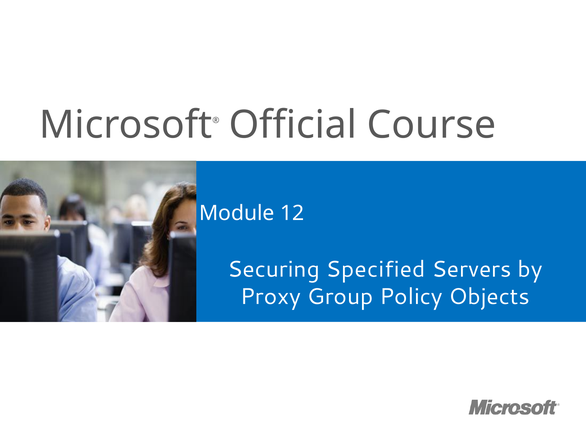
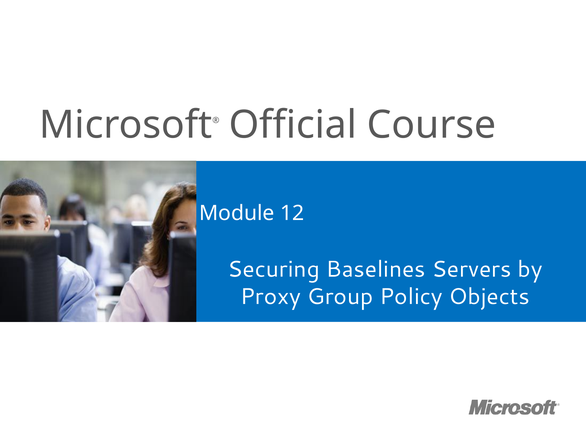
Specified: Specified -> Baselines (376, 270)
